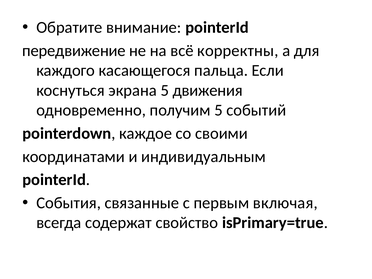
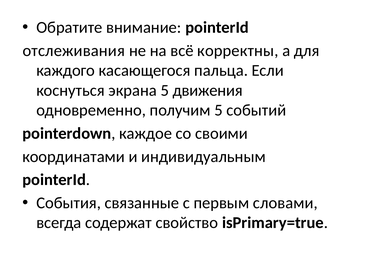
передвижение: передвижение -> отслеживания (74, 51)
включая: включая -> словами (285, 203)
